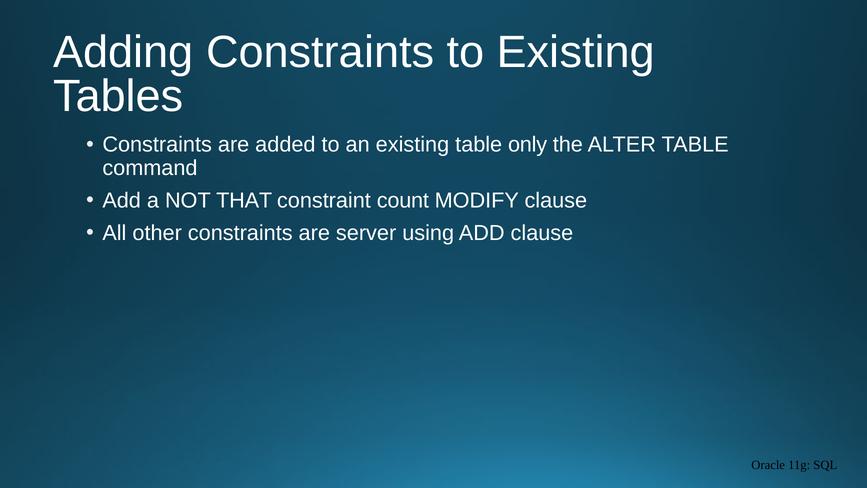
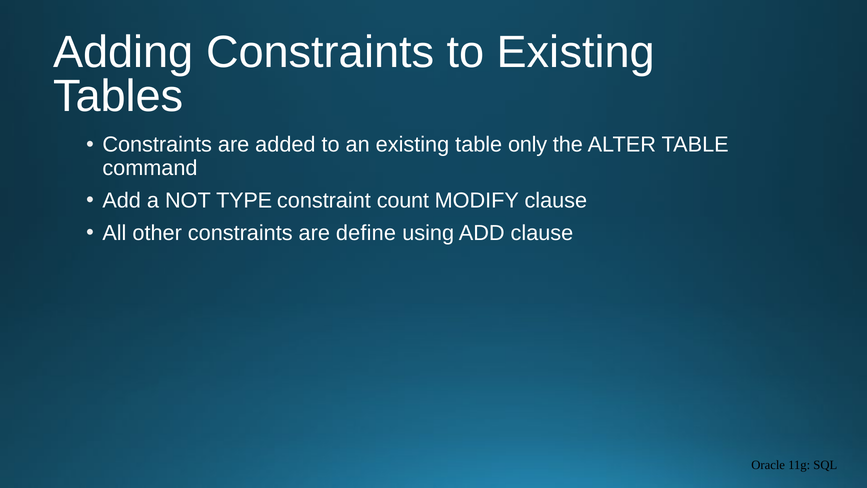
THAT: THAT -> TYPE (244, 200)
server: server -> define (366, 233)
